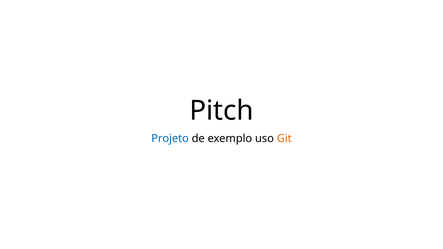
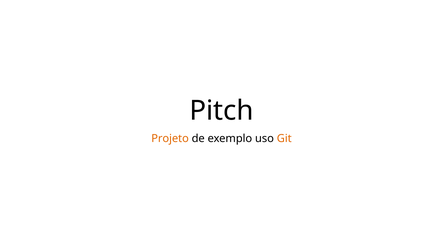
Projeto colour: blue -> orange (170, 138)
